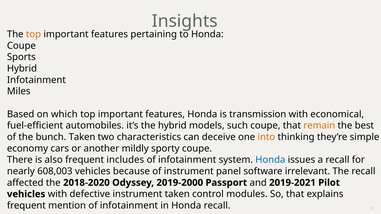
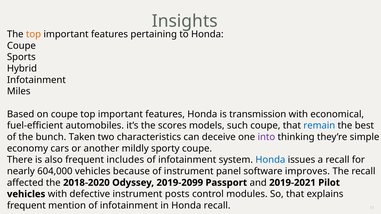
on which: which -> coupe (64, 114)
the hybrid: hybrid -> scores (172, 126)
remain colour: orange -> blue (319, 126)
into colour: orange -> purple (266, 137)
608,003: 608,003 -> 604,000 (55, 171)
irrelevant: irrelevant -> improves (307, 171)
2019-2000: 2019-2000 -> 2019-2099 (180, 183)
instrument taken: taken -> posts (177, 194)
